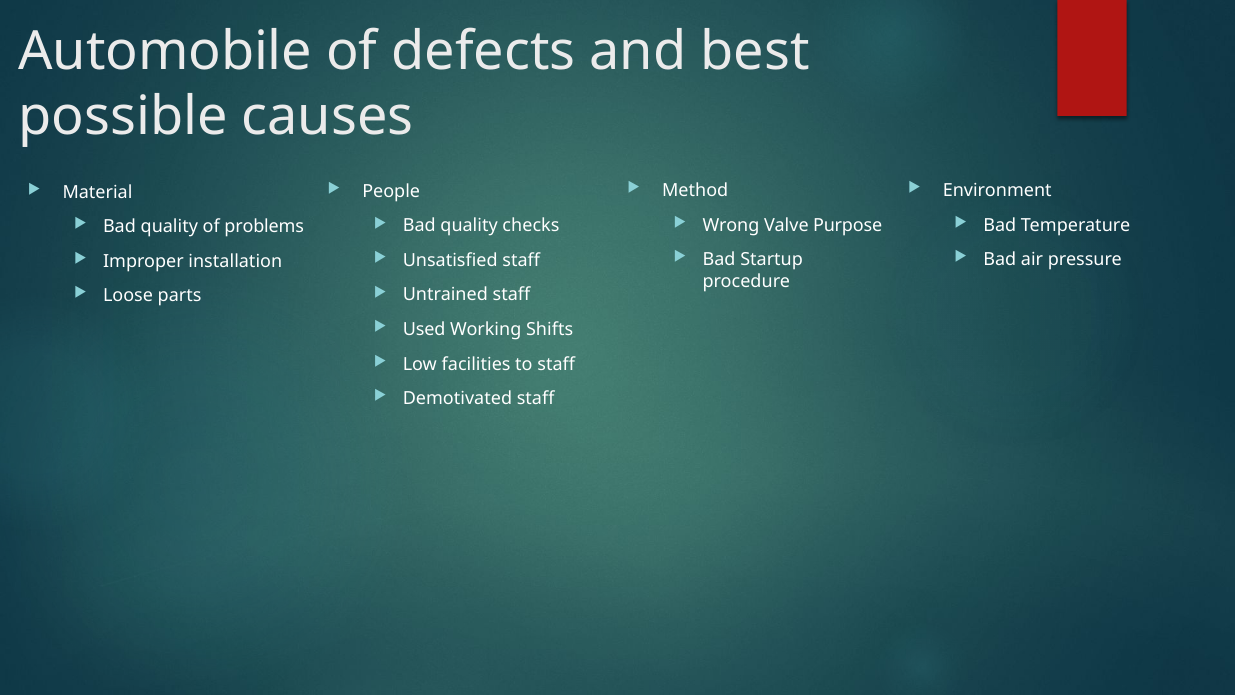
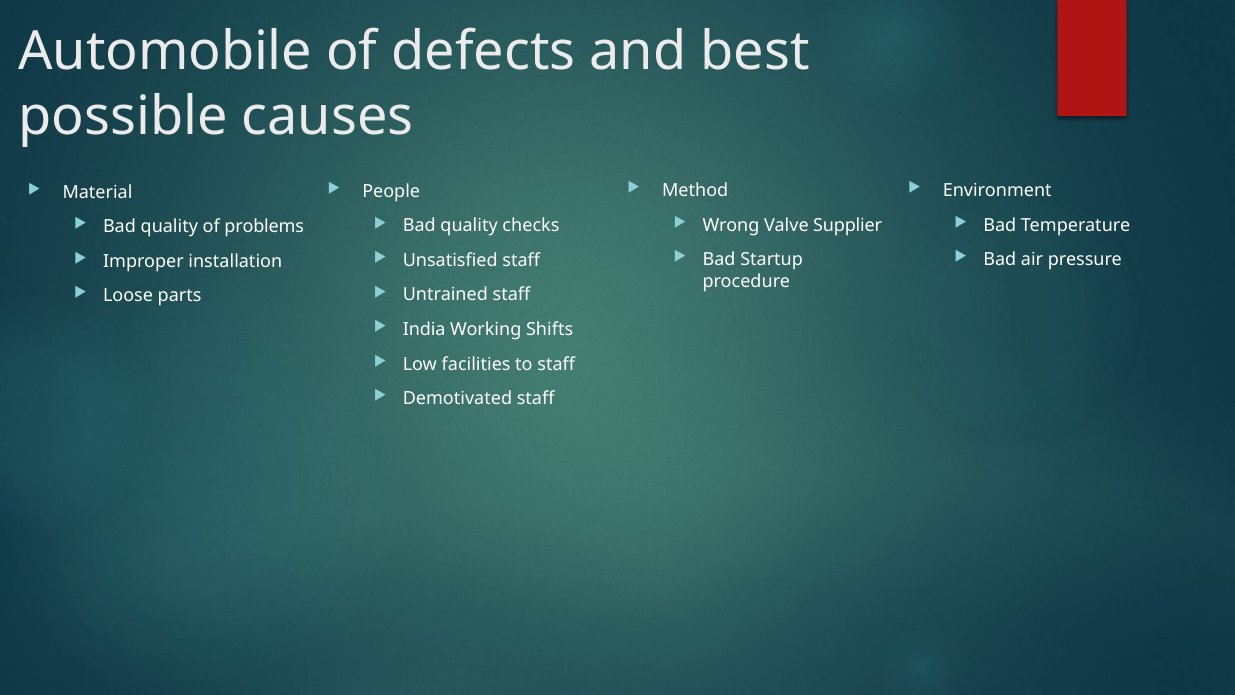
Purpose: Purpose -> Supplier (848, 225)
Used: Used -> India (424, 329)
